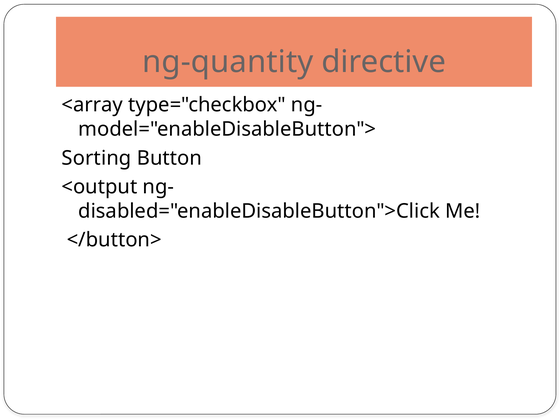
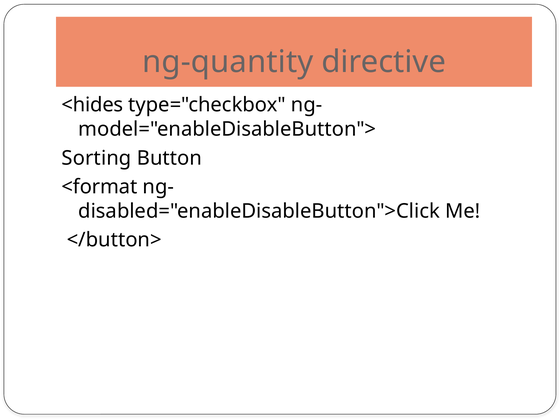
<array: <array -> <hides (92, 105)
<output: <output -> <format (99, 187)
